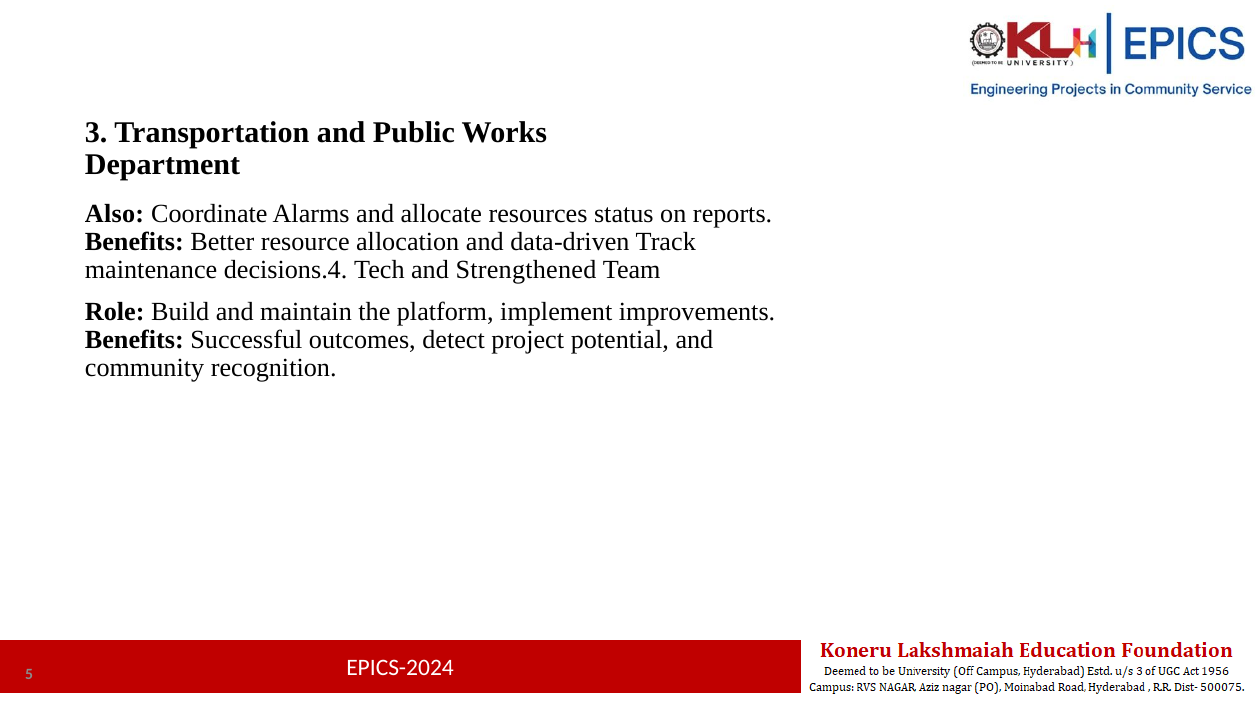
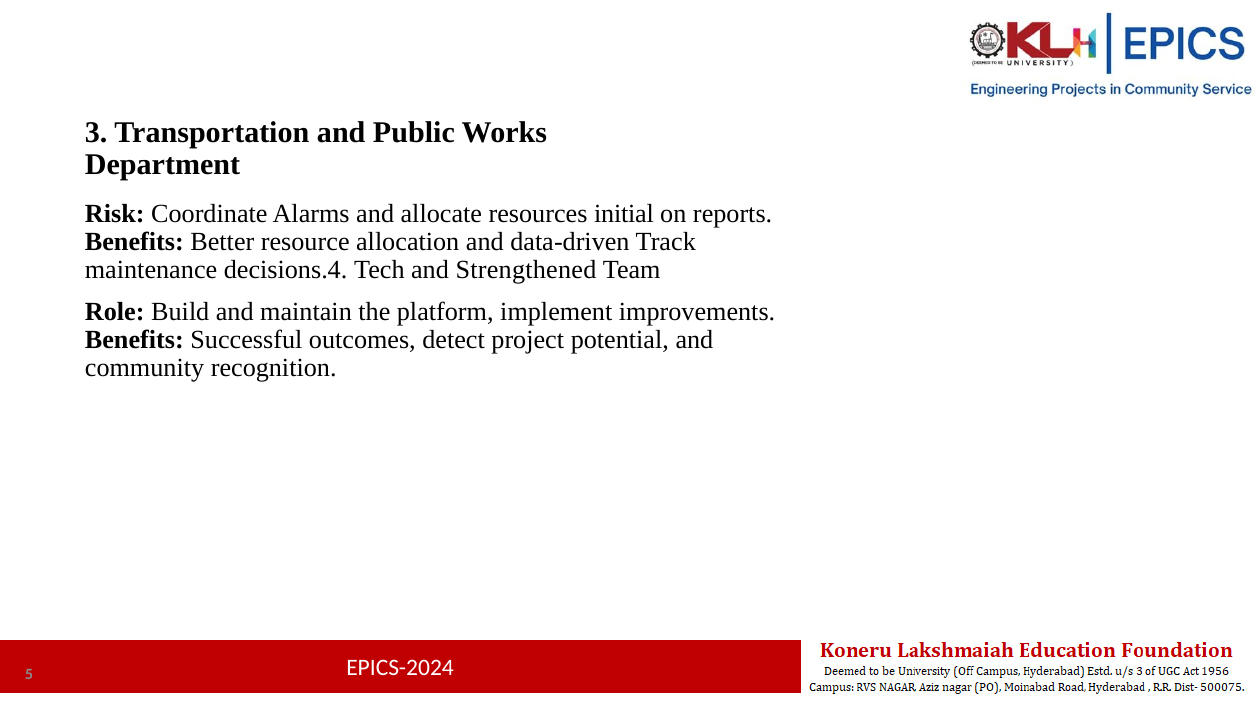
Also: Also -> Risk (115, 214)
status: status -> initial (624, 214)
